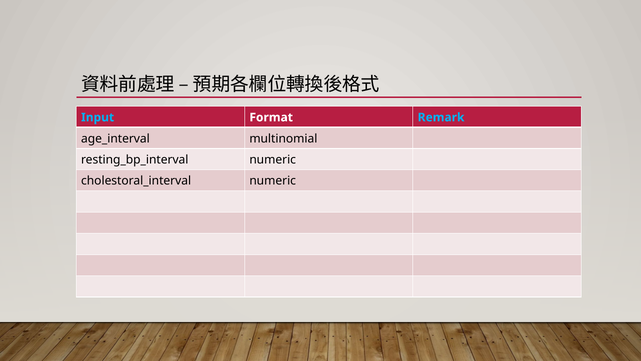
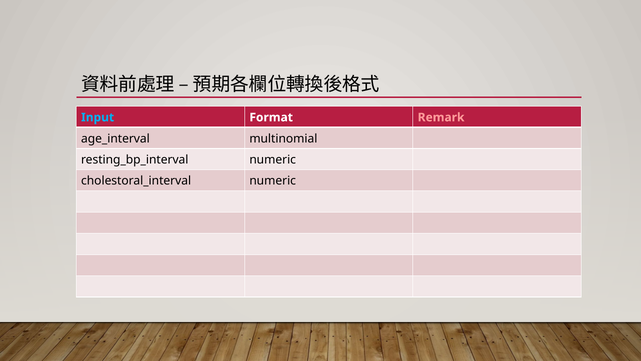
Remark colour: light blue -> pink (441, 117)
